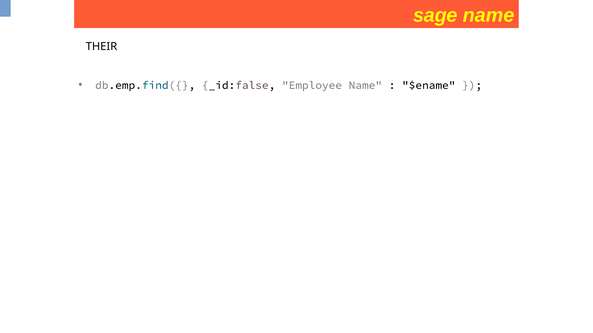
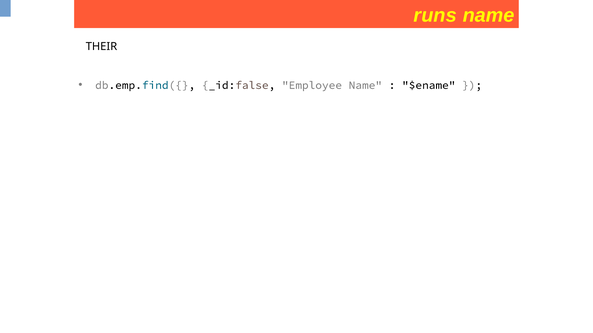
sage: sage -> runs (435, 15)
